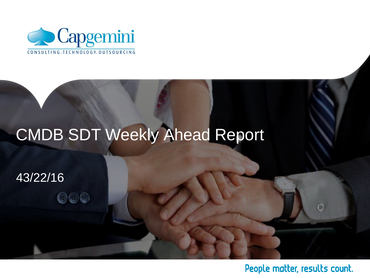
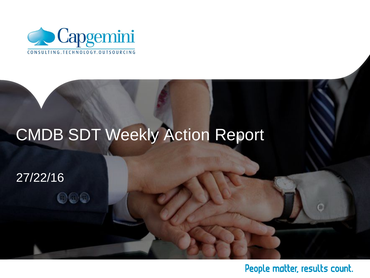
Ahead: Ahead -> Action (187, 135)
43/22/16: 43/22/16 -> 27/22/16 (40, 177)
